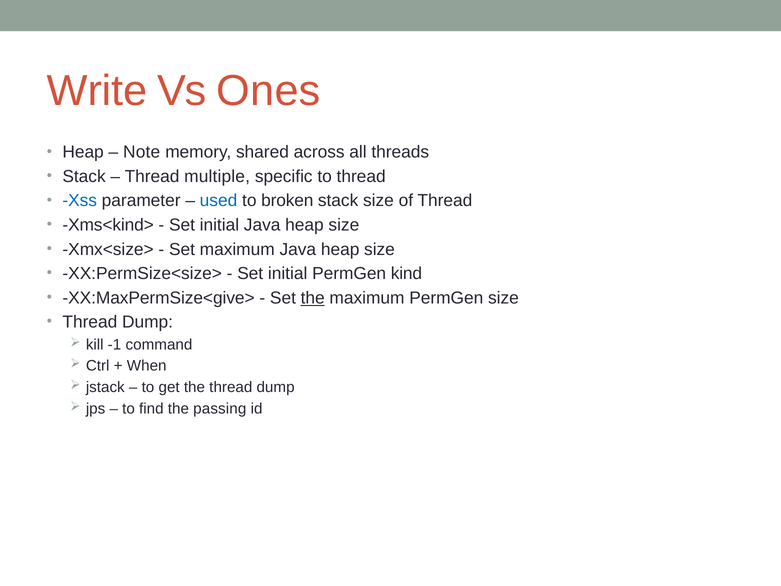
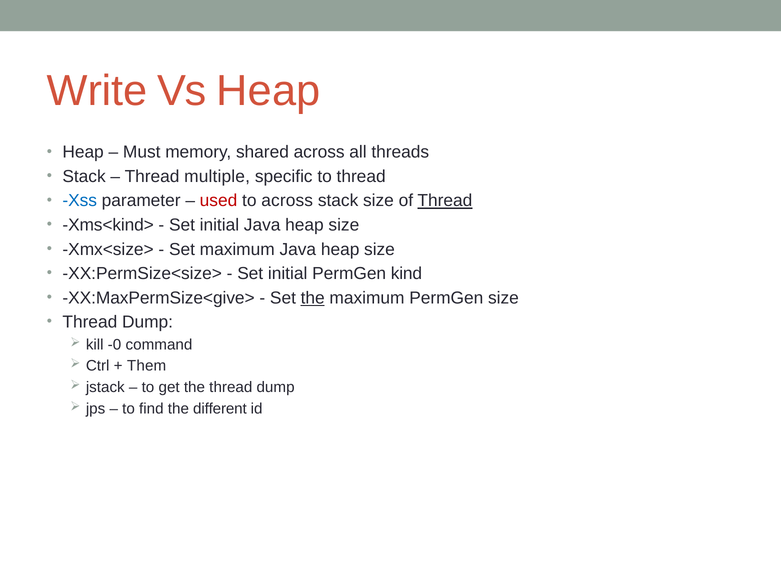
Vs Ones: Ones -> Heap (268, 91)
Note: Note -> Must (142, 152)
used colour: blue -> red (219, 201)
to broken: broken -> across (287, 201)
Thread underline: none -> present (445, 201)
-1: -1 -> -0 (114, 344)
When: When -> Them (147, 366)
passing: passing -> different (220, 408)
